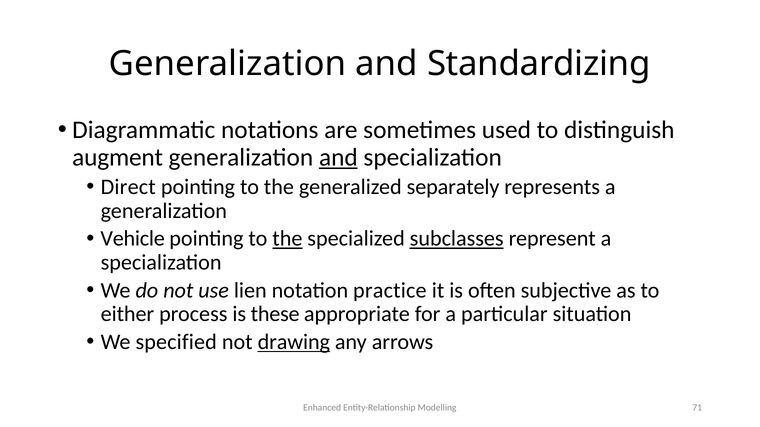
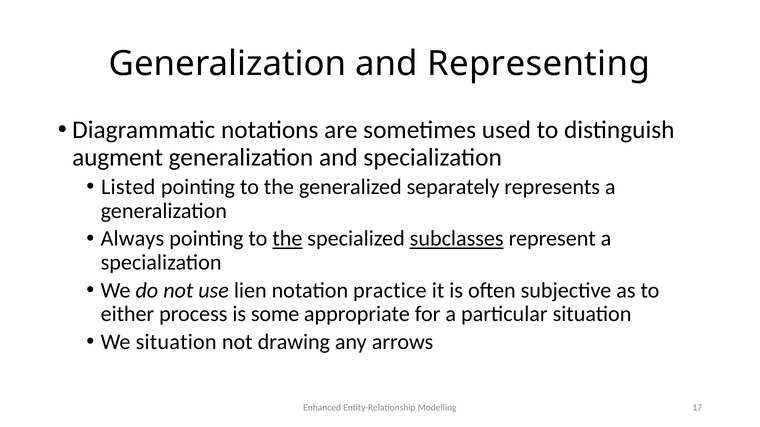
Standardizing: Standardizing -> Representing (538, 64)
and underline: present -> none (338, 158)
Direct: Direct -> Listed (128, 187)
Vehicle: Vehicle -> Always (132, 239)
these: these -> some (275, 315)
We specified: specified -> situation (176, 342)
drawing underline: present -> none (294, 342)
71: 71 -> 17 (697, 408)
